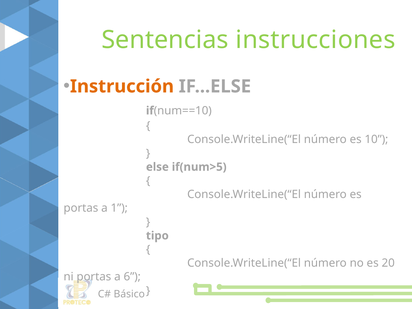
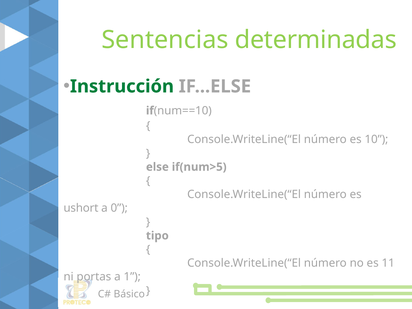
instrucciones: instrucciones -> determinadas (316, 40)
Instrucción colour: orange -> green (122, 86)
portas: portas -> ushort (81, 208)
1: 1 -> 0 (119, 208)
20: 20 -> 11 (388, 263)
6: 6 -> 1 (132, 277)
